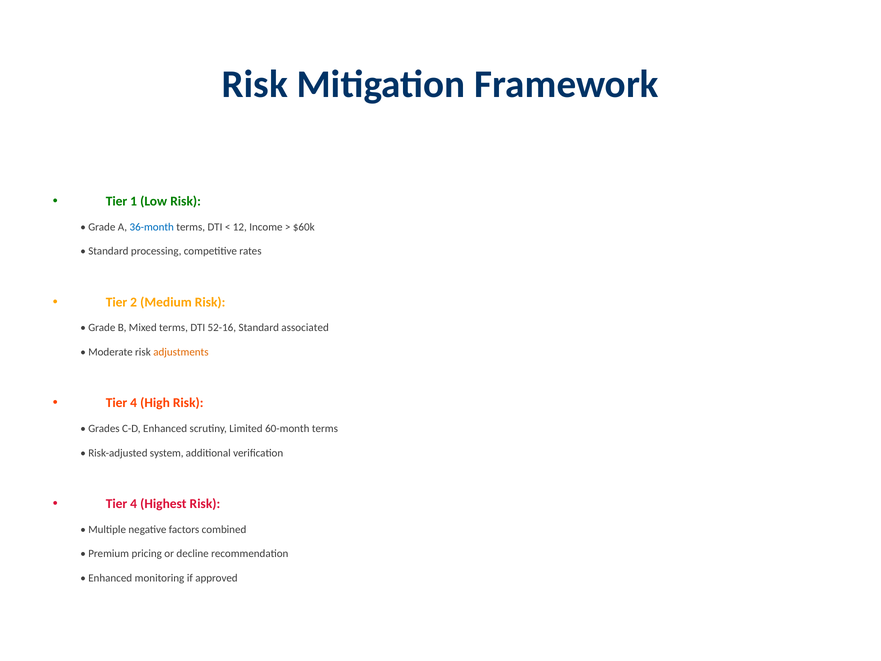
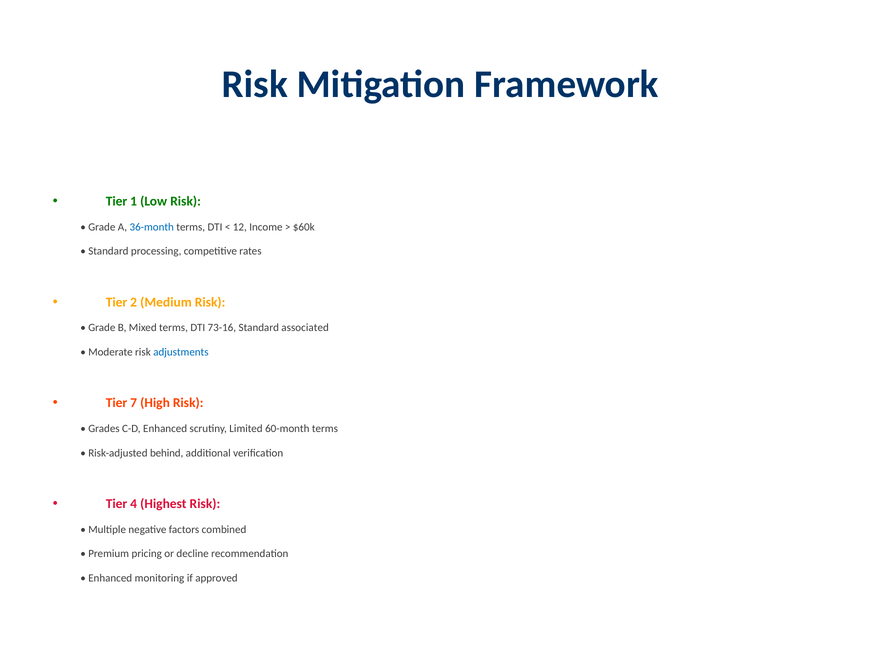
52-16: 52-16 -> 73-16 (222, 328)
adjustments colour: orange -> blue (181, 352)
4: 4 -> 7 (134, 403)
system: system -> behind (167, 453)
